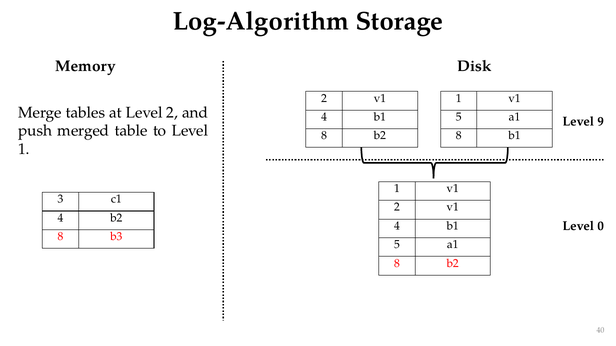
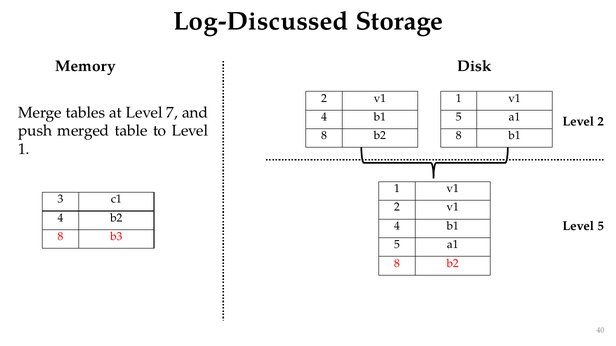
Log-Algorithm: Log-Algorithm -> Log-Discussed (261, 21)
Level 2: 2 -> 7 (172, 113)
Level 9: 9 -> 2 (601, 122)
Level 0: 0 -> 5 (601, 226)
